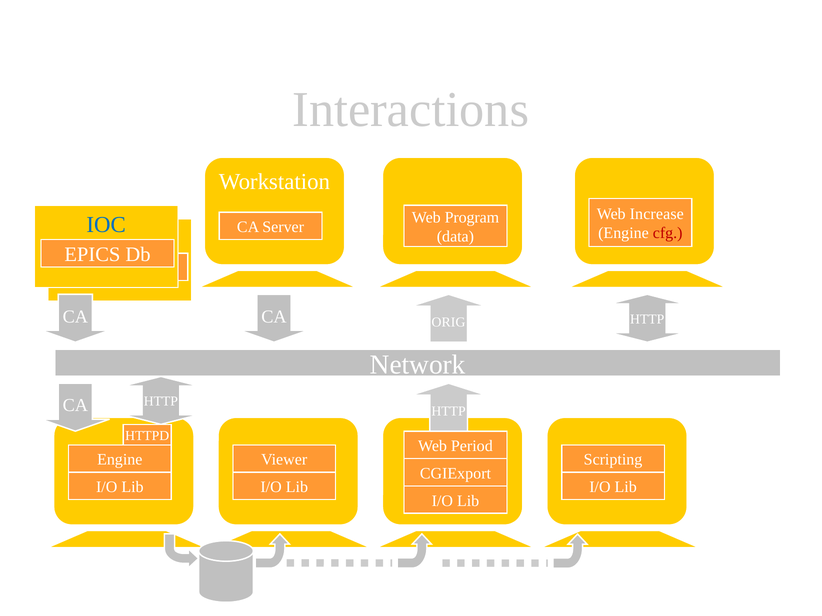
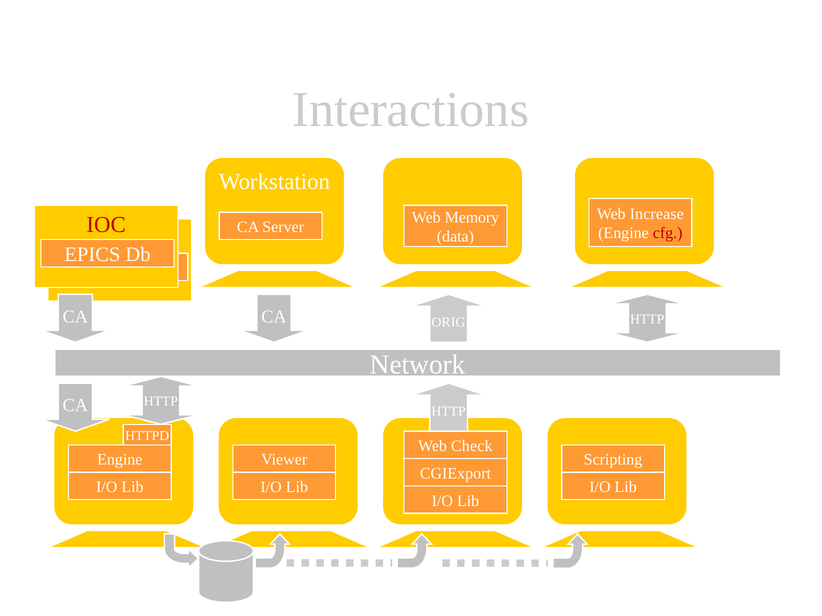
Program: Program -> Memory (472, 218)
IOC colour: blue -> red (106, 225)
Period: Period -> Check (472, 446)
